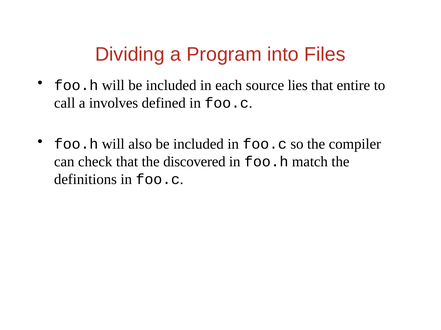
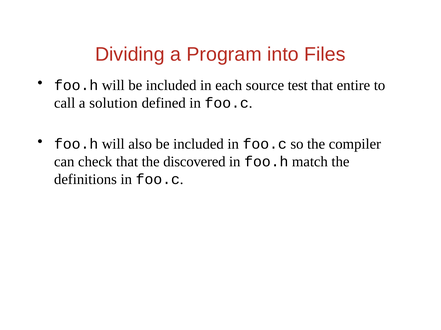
lies: lies -> test (298, 86)
involves: involves -> solution (113, 103)
